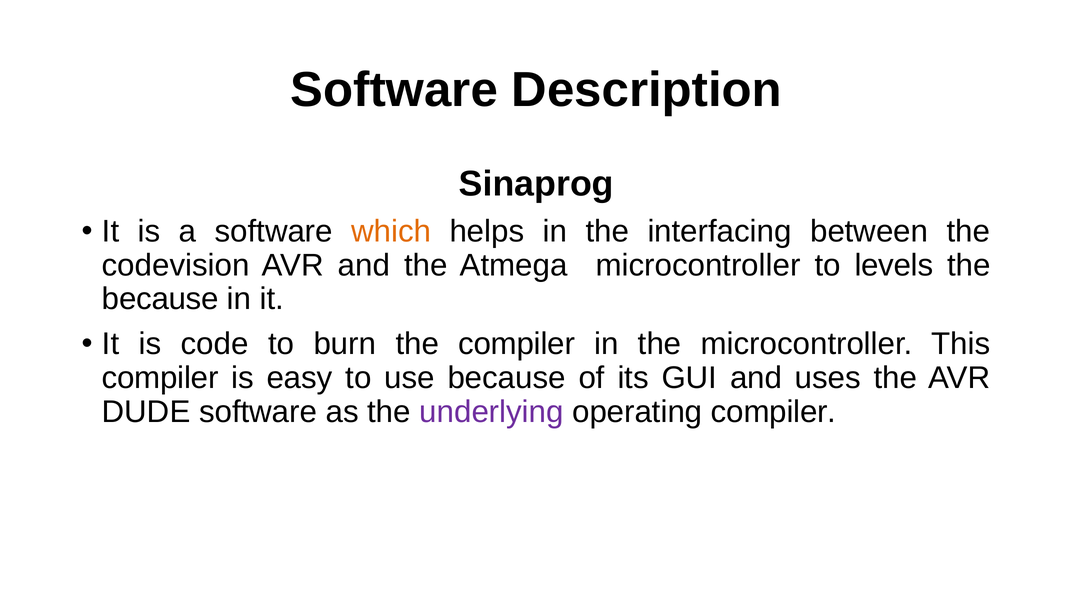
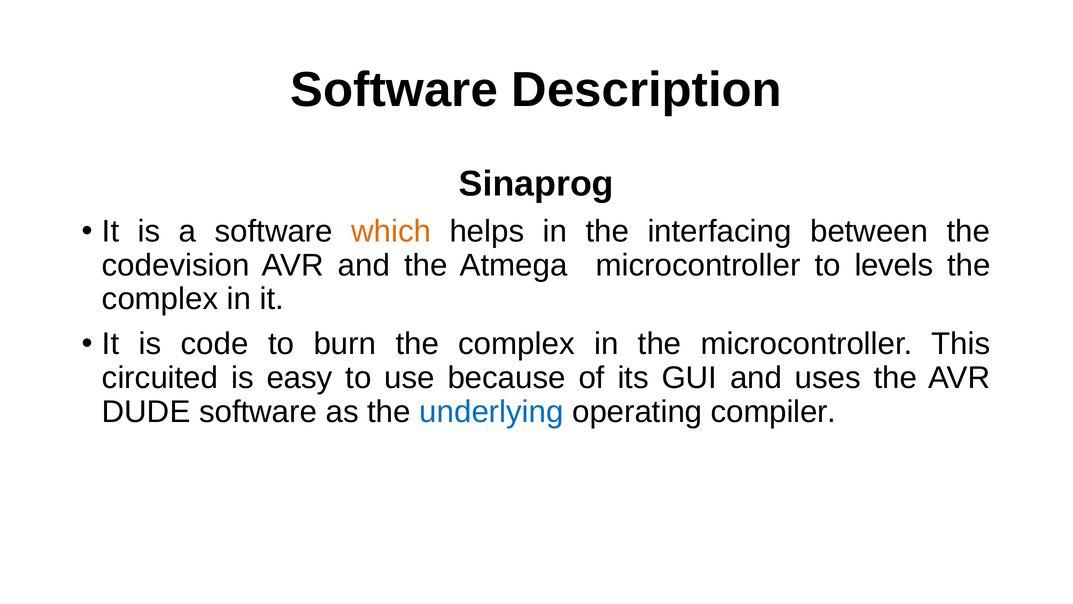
because: because -> complex (160, 299)
burn the compiler: compiler -> complex (517, 344)
compiler: compiler -> circuited (160, 378)
underlying colour: purple -> blue (491, 411)
